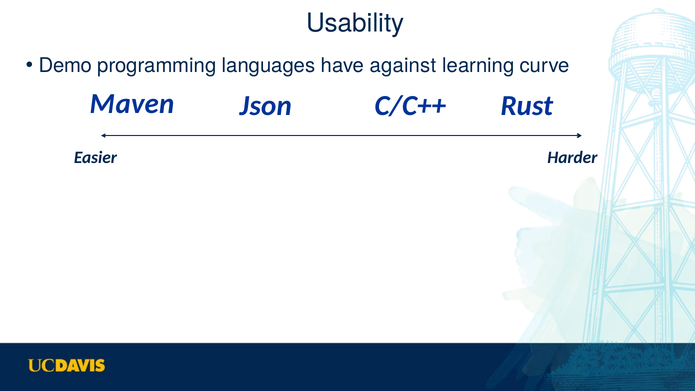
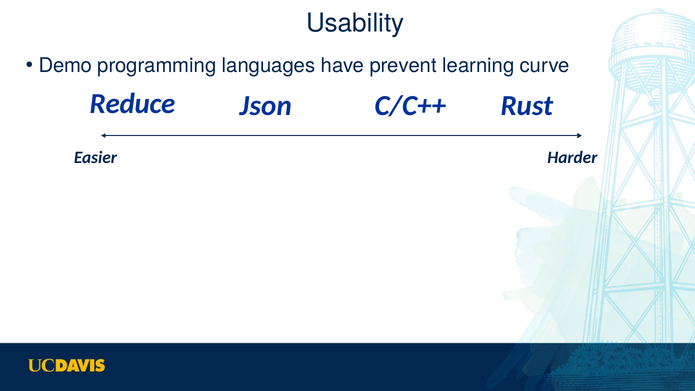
against: against -> prevent (403, 66)
Maven: Maven -> Reduce (133, 103)
